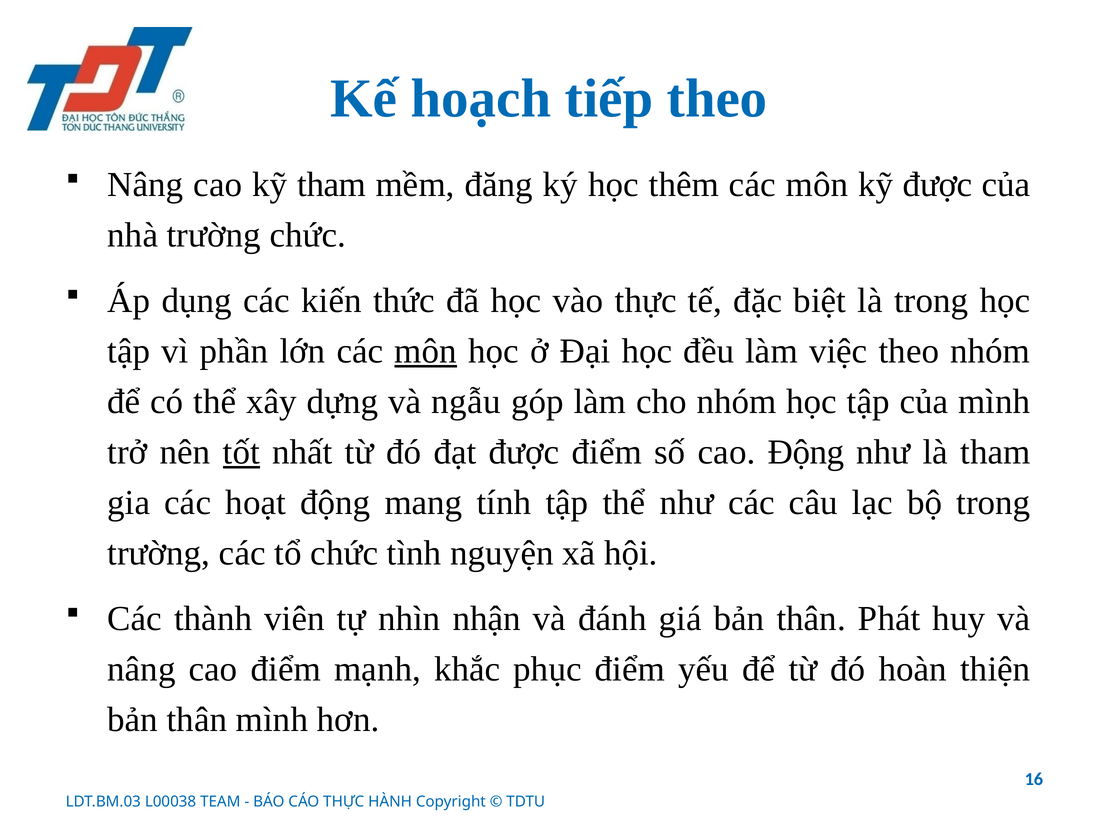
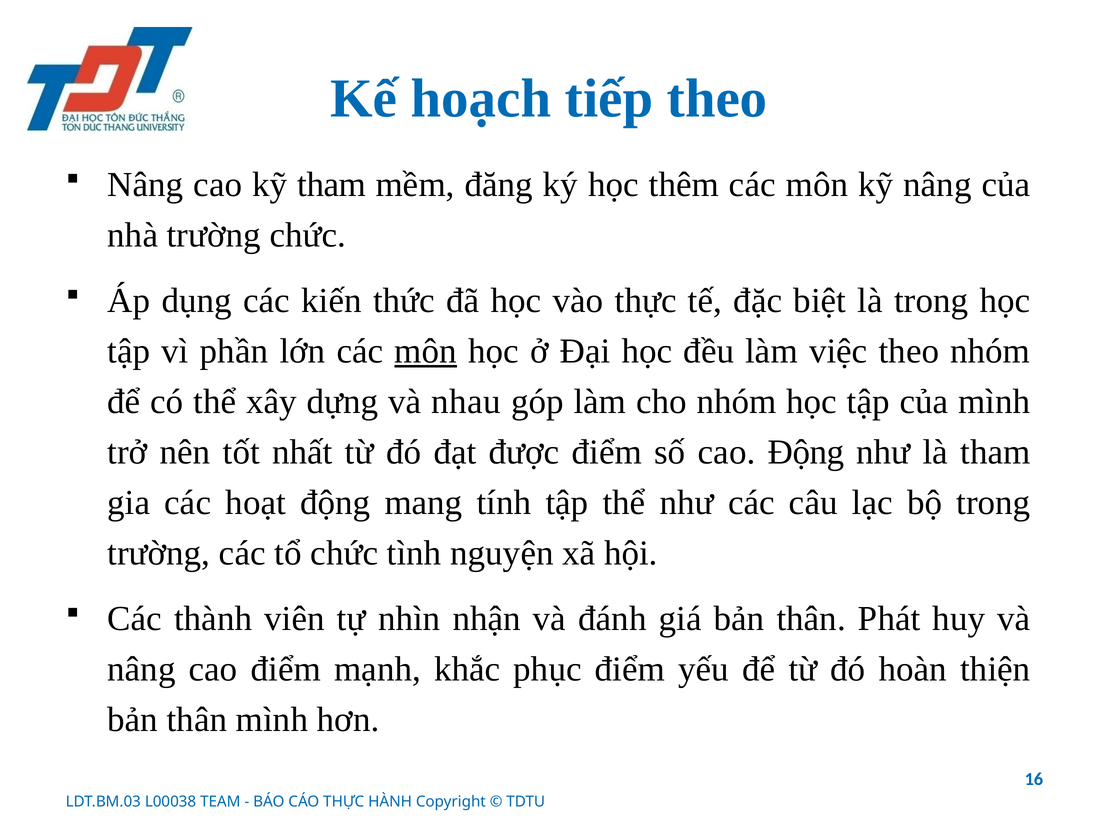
kỹ được: được -> nâng (937, 184)
ngẫu: ngẫu -> nhau (466, 401)
tốt underline: present -> none (241, 452)
